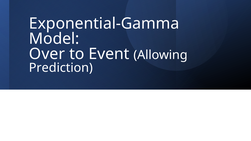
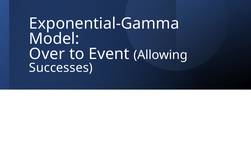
Prediction: Prediction -> Successes (61, 68)
